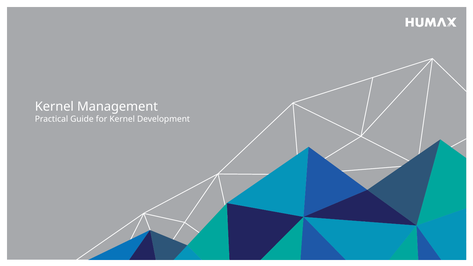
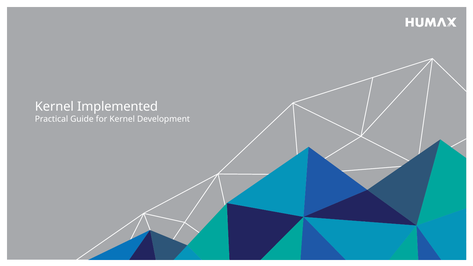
Management: Management -> Implemented (118, 107)
